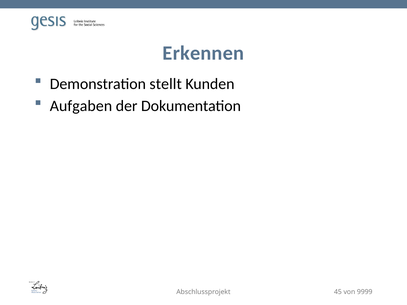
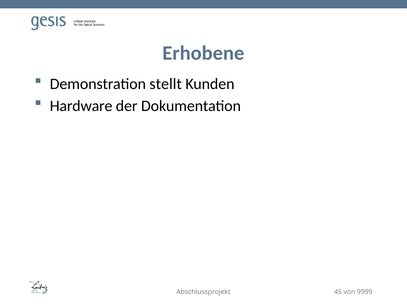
Erkennen: Erkennen -> Erhobene (203, 53)
Aufgaben: Aufgaben -> Hardware (81, 106)
